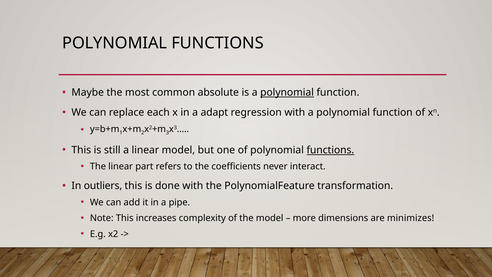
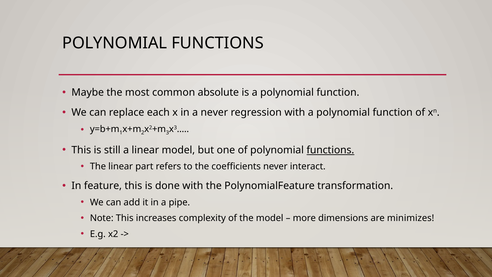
polynomial underline: present -> none (287, 93)
a adapt: adapt -> never (214, 112)
outliers: outliers -> feature (103, 186)
